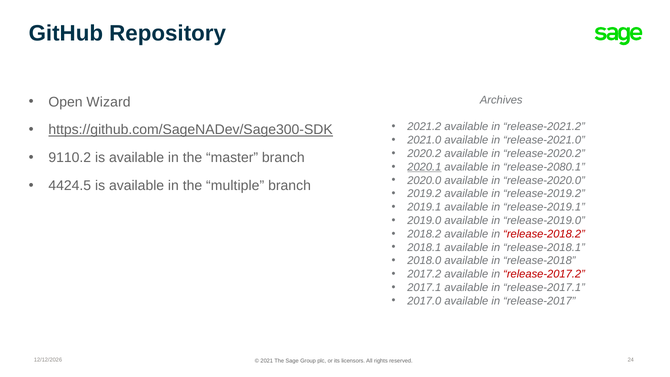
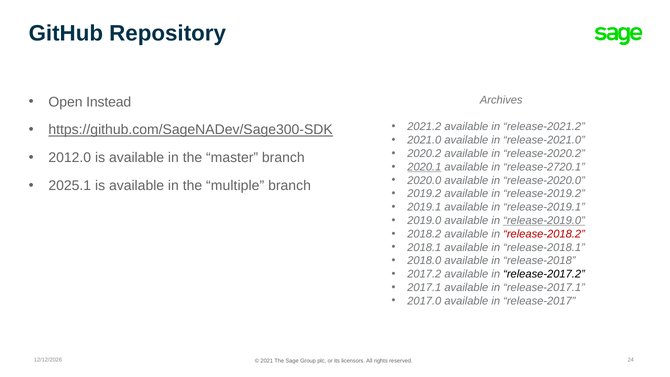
Wizard: Wizard -> Instead (109, 102)
9110.2: 9110.2 -> 2012.0 (70, 158)
release-2080.1: release-2080.1 -> release-2720.1 (544, 167)
4424.5: 4424.5 -> 2025.1 (70, 186)
release-2019.0 underline: none -> present (544, 221)
release-2017.2 colour: red -> black (544, 274)
